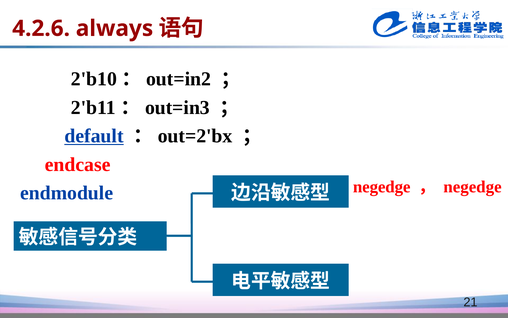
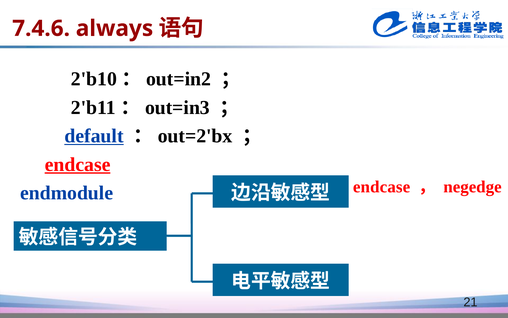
4.2.6: 4.2.6 -> 7.4.6 (41, 28)
endcase underline: none -> present (78, 164)
negedge: negedge -> endcase (382, 186)
